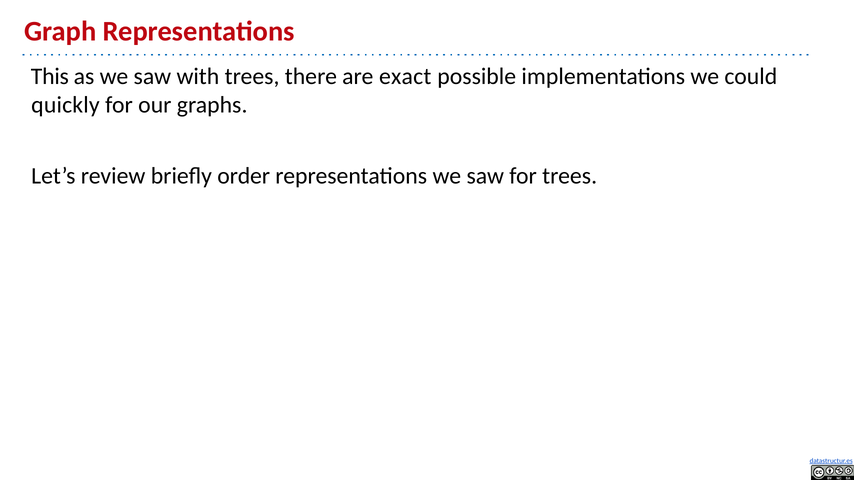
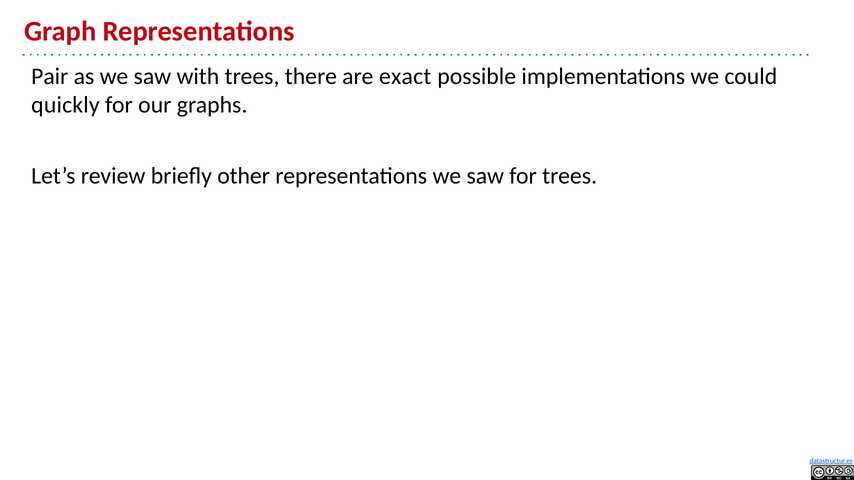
This: This -> Pair (50, 76)
order: order -> other (244, 176)
